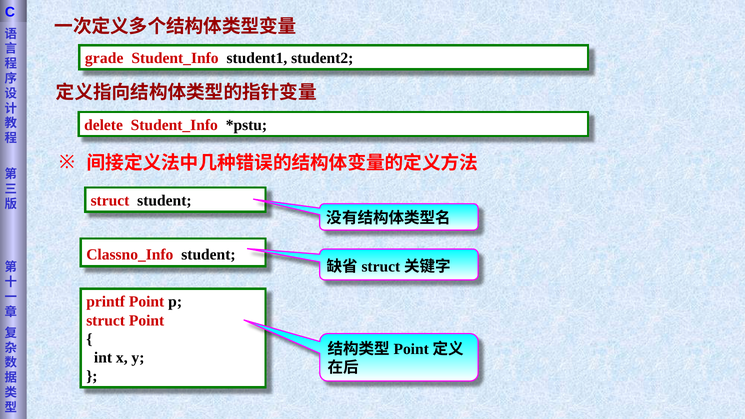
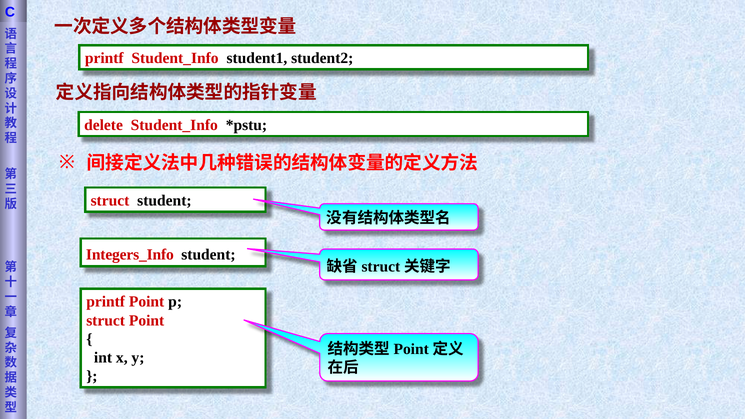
grade: grade -> printf (104, 58)
Classno_Info: Classno_Info -> Integers_Info (130, 255)
